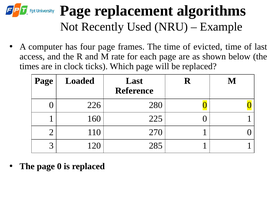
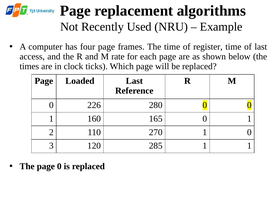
evicted: evicted -> register (208, 47)
225: 225 -> 165 (156, 118)
